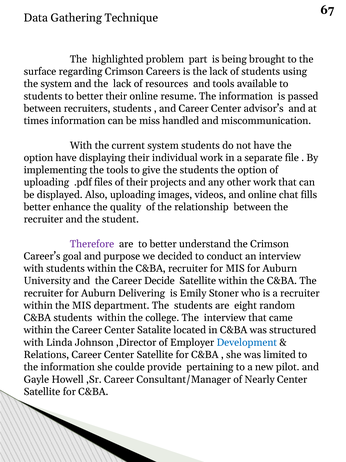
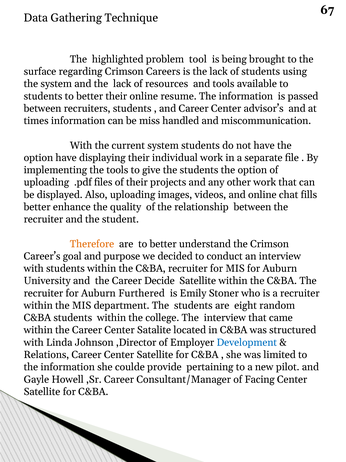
part: part -> tool (198, 59)
Therefore colour: purple -> orange (92, 244)
Delivering: Delivering -> Furthered (141, 293)
Nearly: Nearly -> Facing (260, 379)
